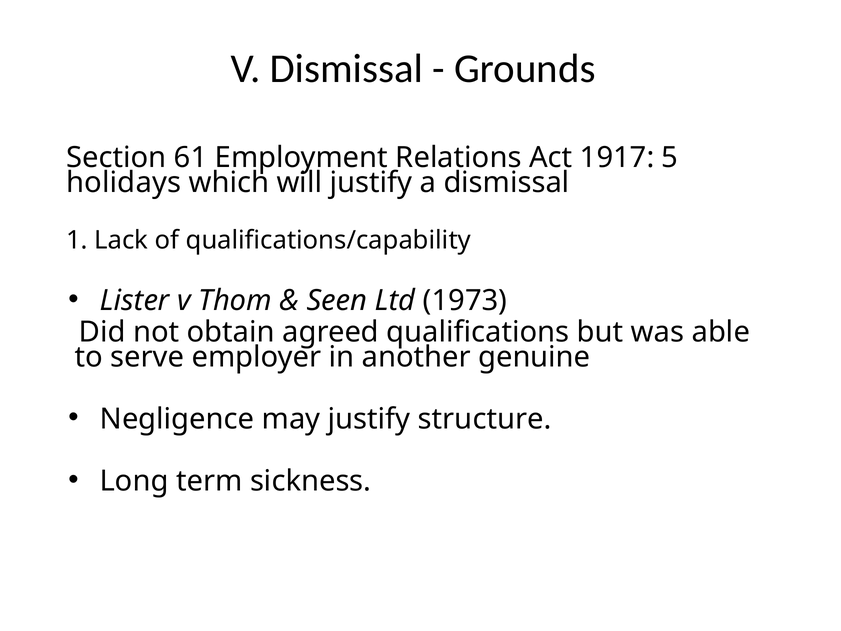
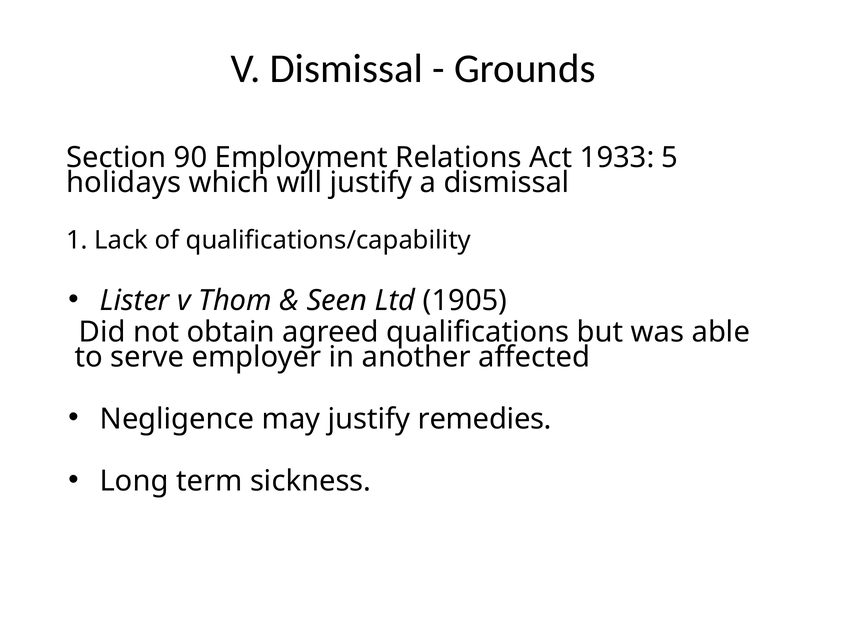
61: 61 -> 90 (191, 157)
1917: 1917 -> 1933 (617, 157)
1973: 1973 -> 1905 (465, 301)
genuine: genuine -> affected (534, 357)
structure: structure -> remedies (485, 419)
